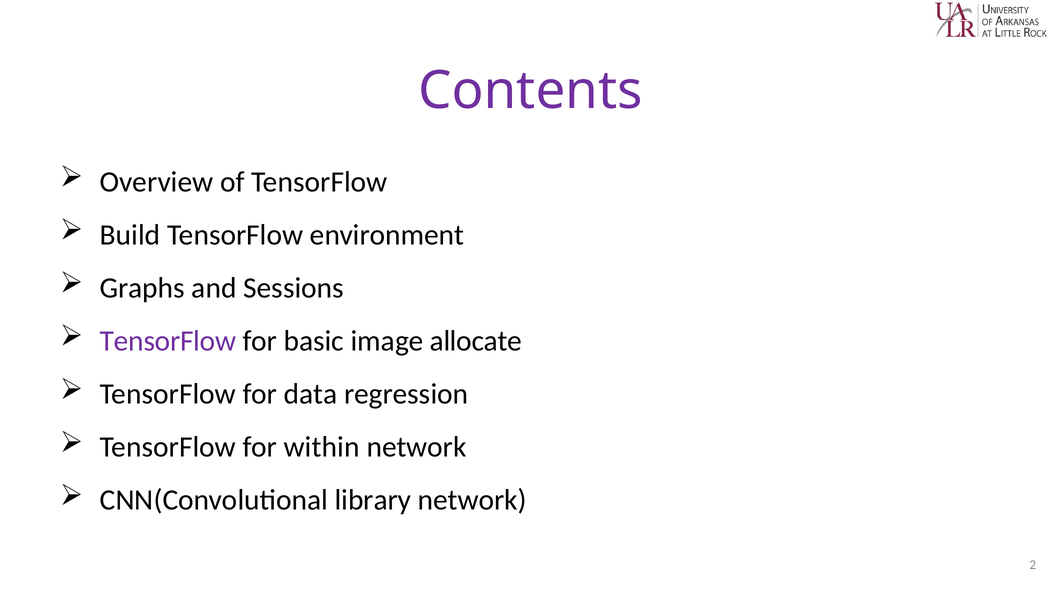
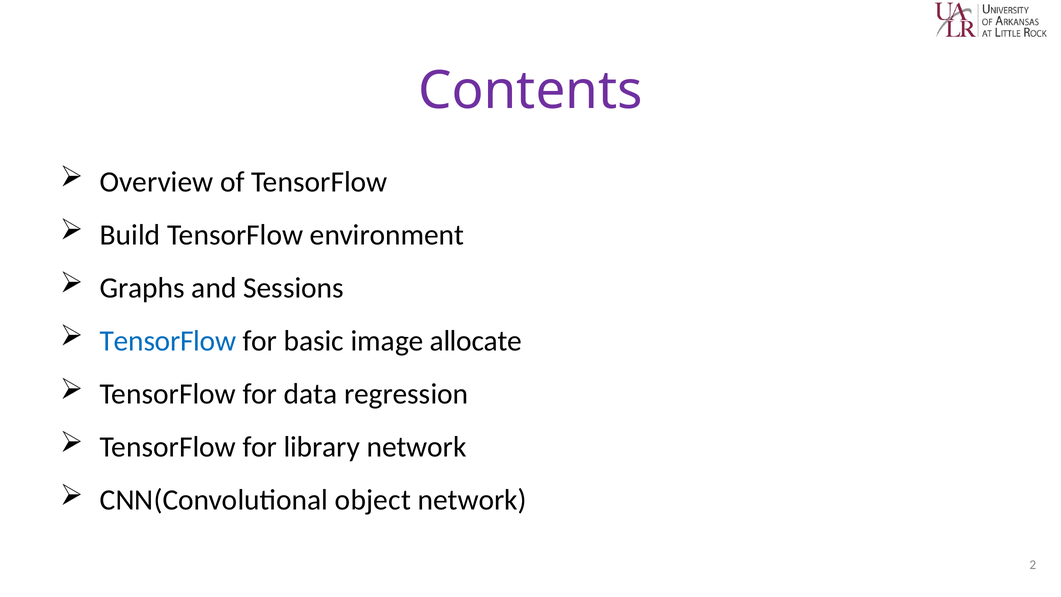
TensorFlow colour: purple -> blue (168, 341)
within: within -> library (322, 447)
library: library -> object (373, 500)
